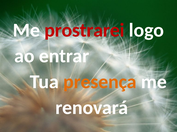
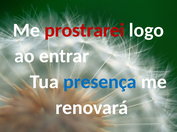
presença colour: orange -> blue (100, 82)
